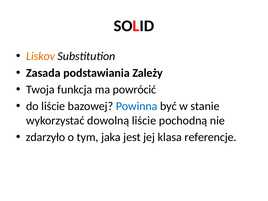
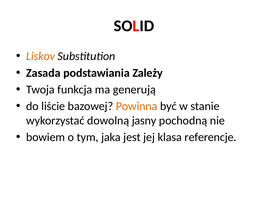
powrócić: powrócić -> generują (134, 90)
Powinna colour: blue -> orange (137, 106)
dowolną liście: liście -> jasny (144, 121)
zdarzyło: zdarzyło -> bowiem (46, 137)
